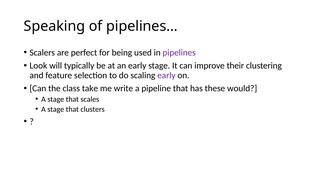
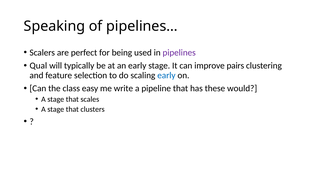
Look: Look -> Qual (38, 66)
their: their -> pairs (235, 66)
early colour: purple -> blue (166, 75)
take: take -> easy (90, 88)
